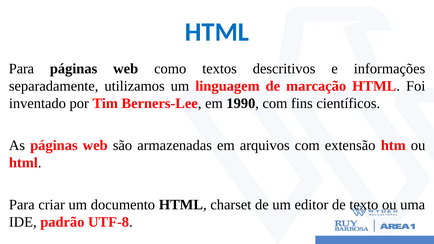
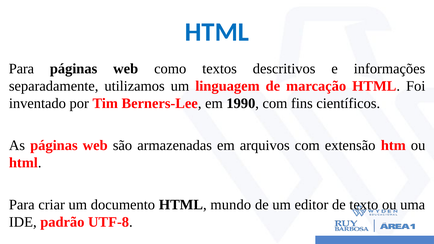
charset: charset -> mundo (231, 205)
